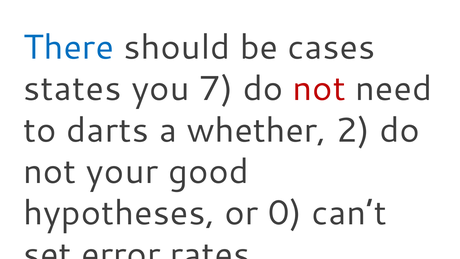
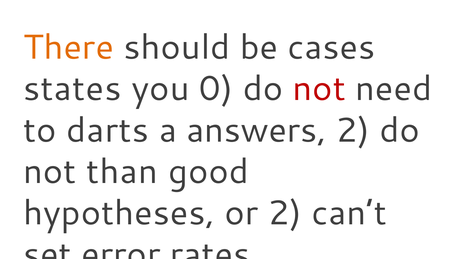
There colour: blue -> orange (69, 47)
7: 7 -> 0 (216, 89)
whether: whether -> answers (257, 130)
your: your -> than (122, 172)
or 0: 0 -> 2 (285, 213)
